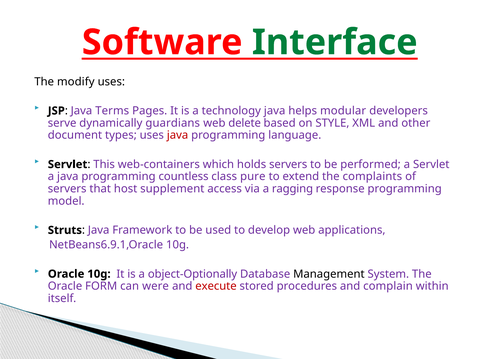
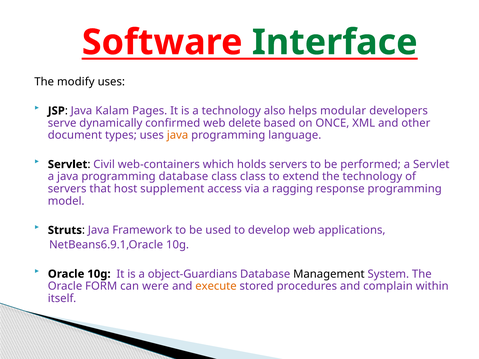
Terms: Terms -> Kalam (112, 111)
technology java: java -> also (275, 111)
guardians: guardians -> confirmed (173, 123)
STYLE: STYLE -> ONCE (332, 123)
java colour: red -> orange (178, 135)
This: This -> Civil (104, 165)
programming countless: countless -> database (183, 177)
class pure: pure -> class (253, 177)
the complaints: complaints -> technology (372, 177)
object-Optionally: object-Optionally -> object-Guardians (193, 274)
execute colour: red -> orange (216, 286)
